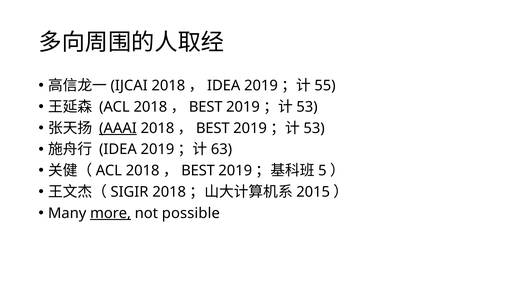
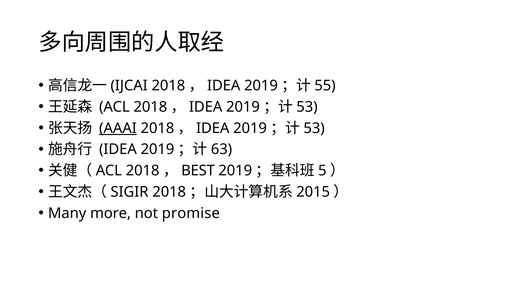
BEST: BEST -> IDEA (206, 107)
BEST: BEST -> IDEA (213, 128)
more underline: present -> none (111, 213)
possible: possible -> promise (191, 213)
